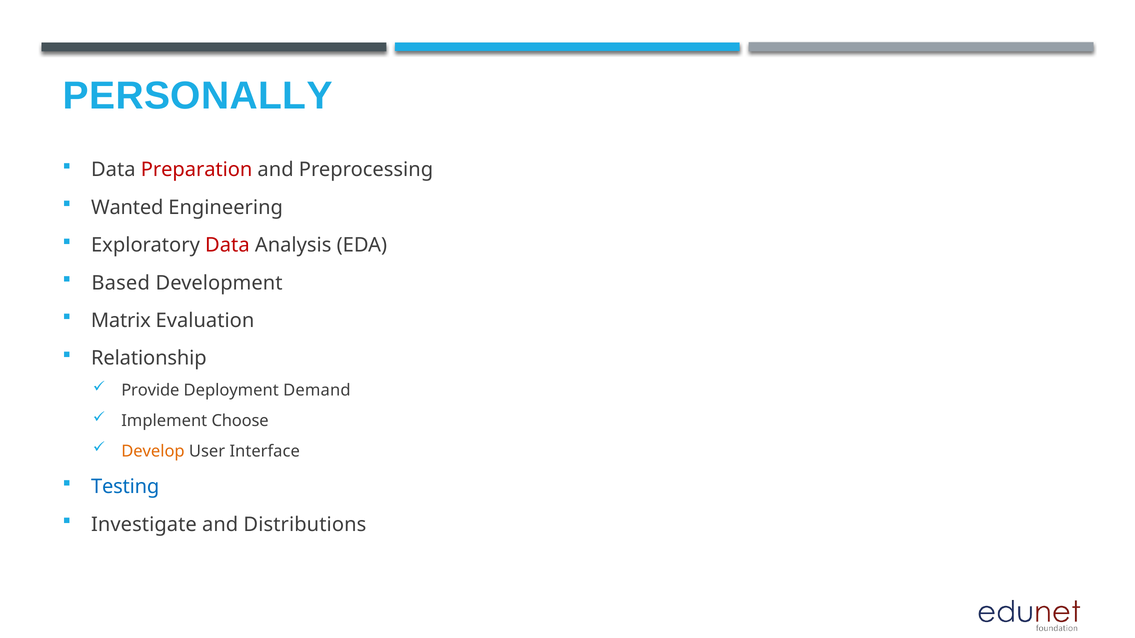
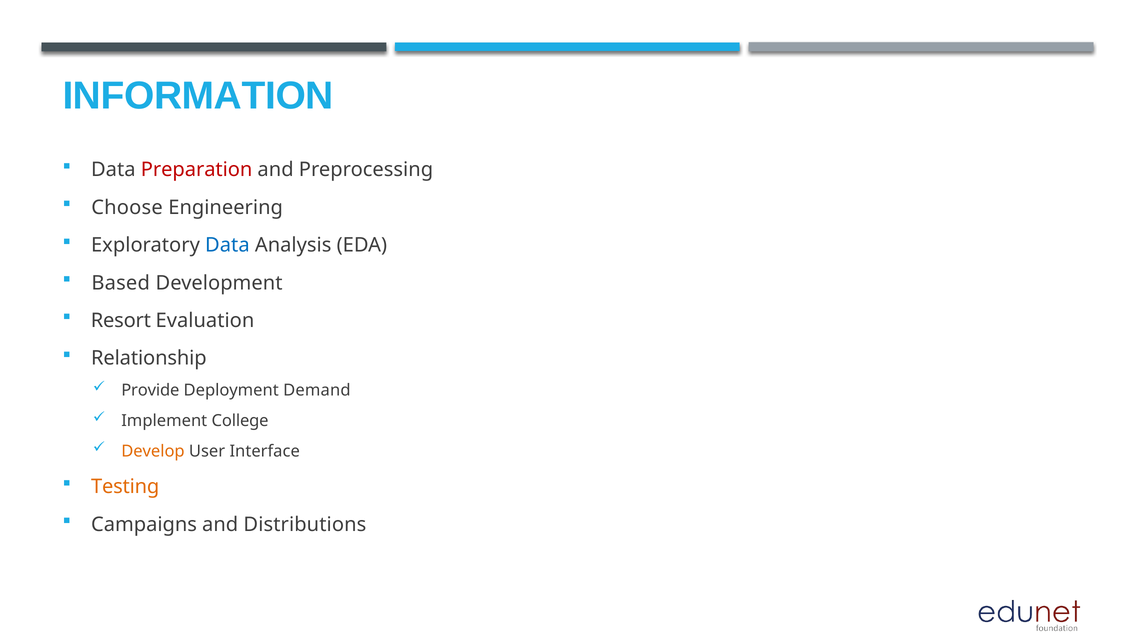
PERSONALLY: PERSONALLY -> INFORMATION (198, 96)
Wanted: Wanted -> Choose (127, 208)
Data colour: red -> blue (227, 245)
Matrix: Matrix -> Resort (121, 321)
Choose: Choose -> College (240, 421)
Testing colour: blue -> orange (125, 487)
Investigate: Investigate -> Campaigns (144, 525)
